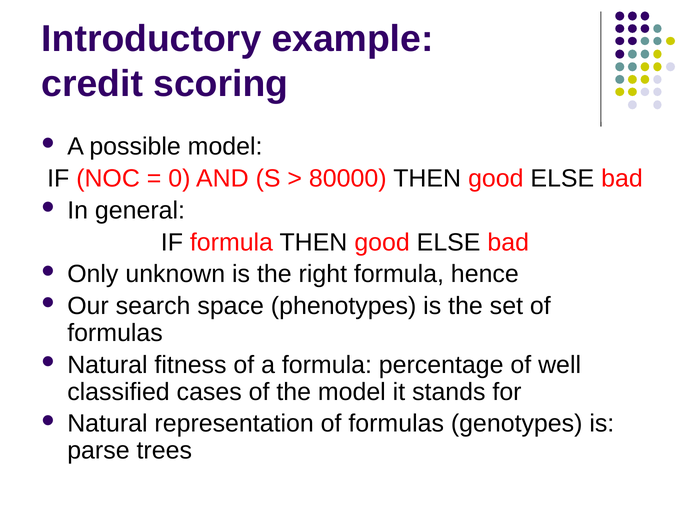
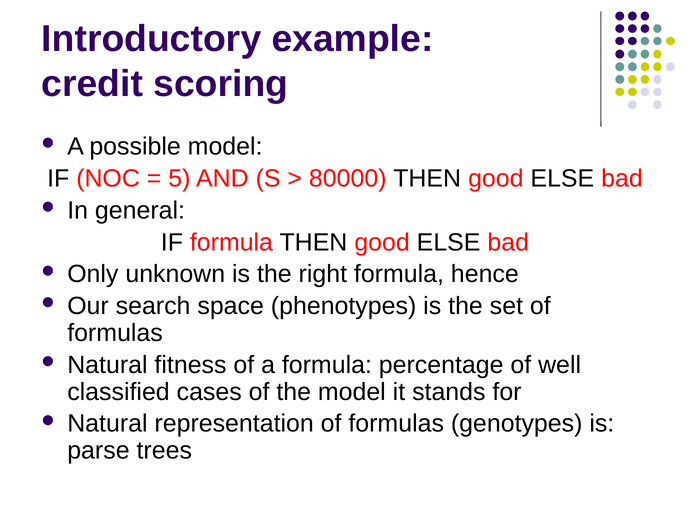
0: 0 -> 5 (179, 178)
